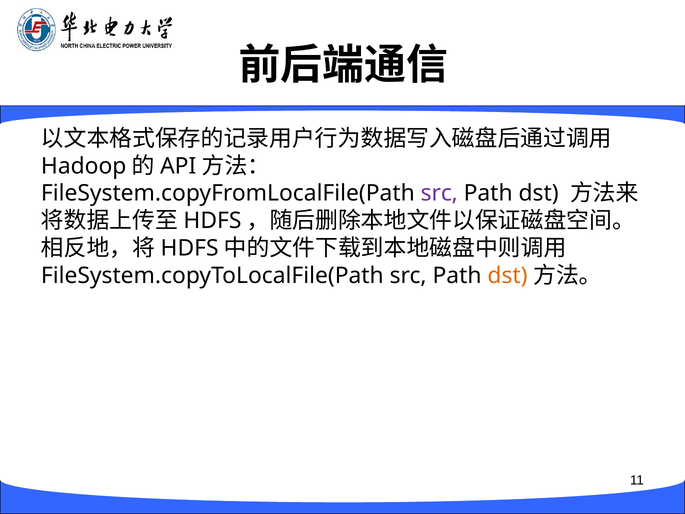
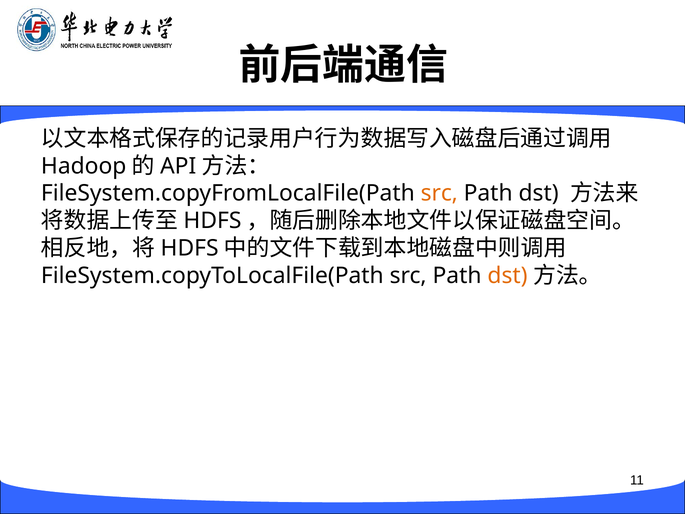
src colour: purple -> orange (439, 193)
